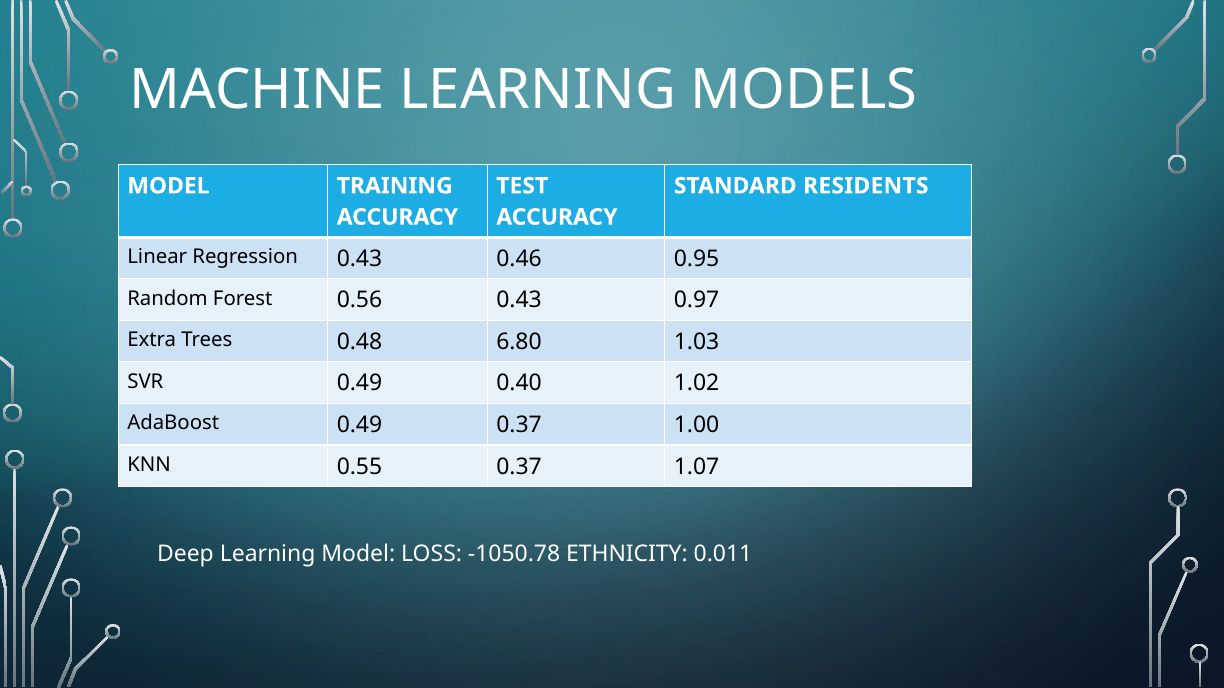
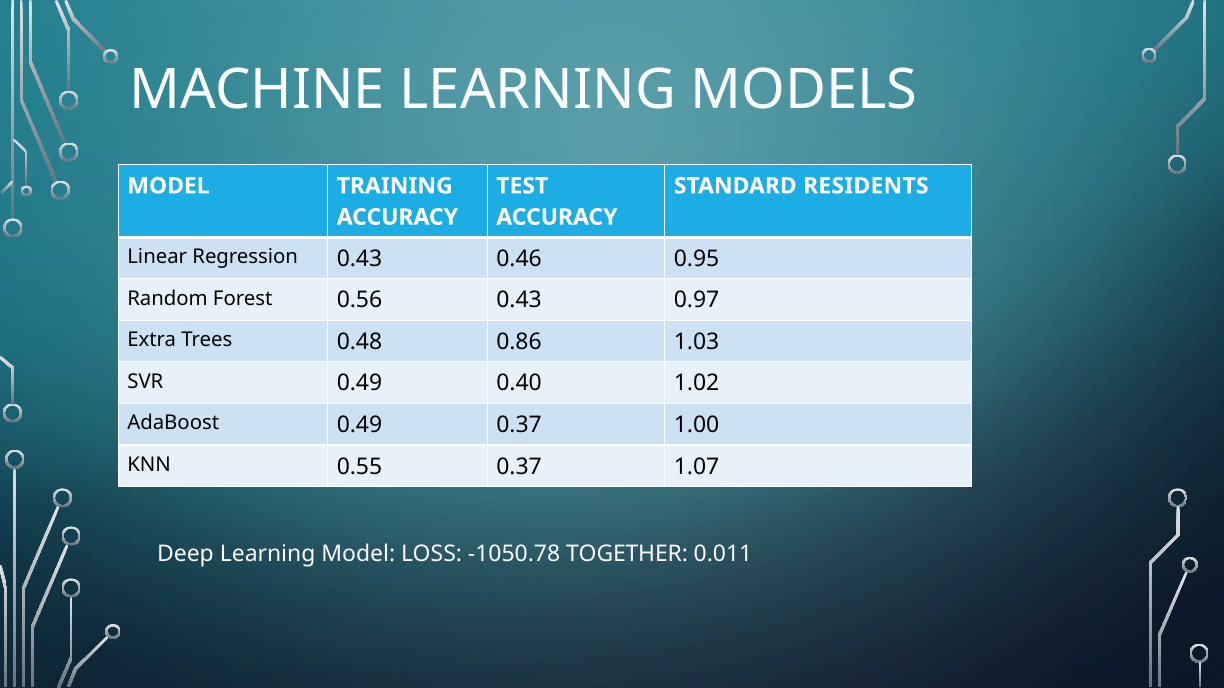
6.80: 6.80 -> 0.86 (519, 342)
ETHNICITY: ETHNICITY -> TOGETHER (627, 555)
